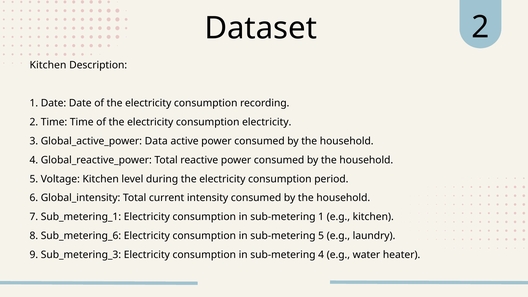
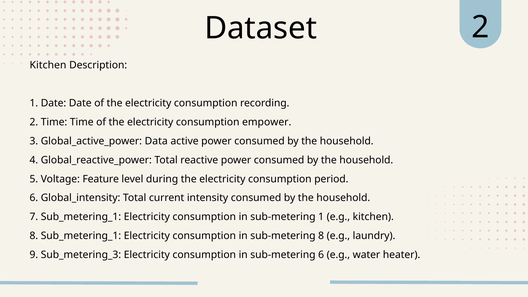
consumption electricity: electricity -> empower (267, 122)
Voltage Kitchen: Kitchen -> Feature (101, 179)
8 Sub_metering_6: Sub_metering_6 -> Sub_metering_1 (81, 236)
sub-metering 5: 5 -> 8 (321, 236)
sub-metering 4: 4 -> 6 (321, 255)
